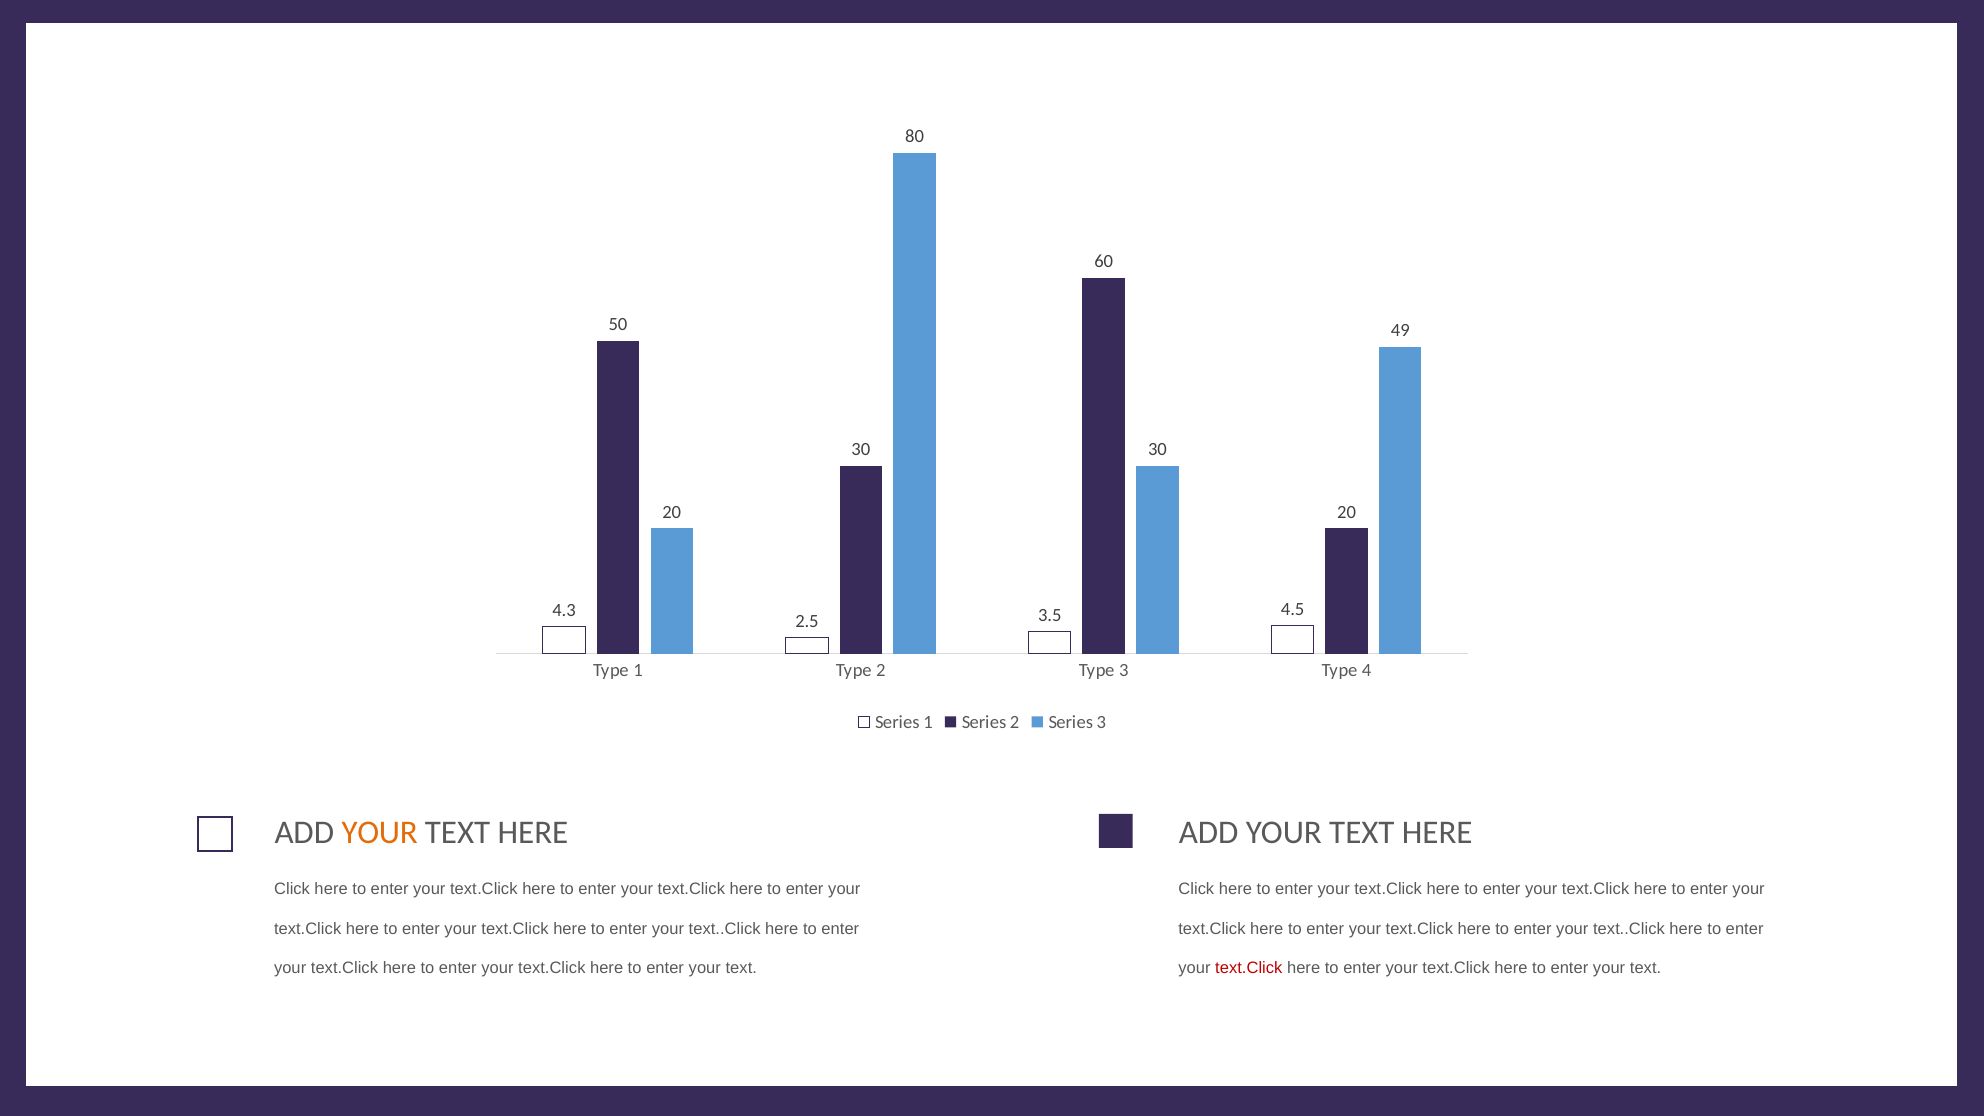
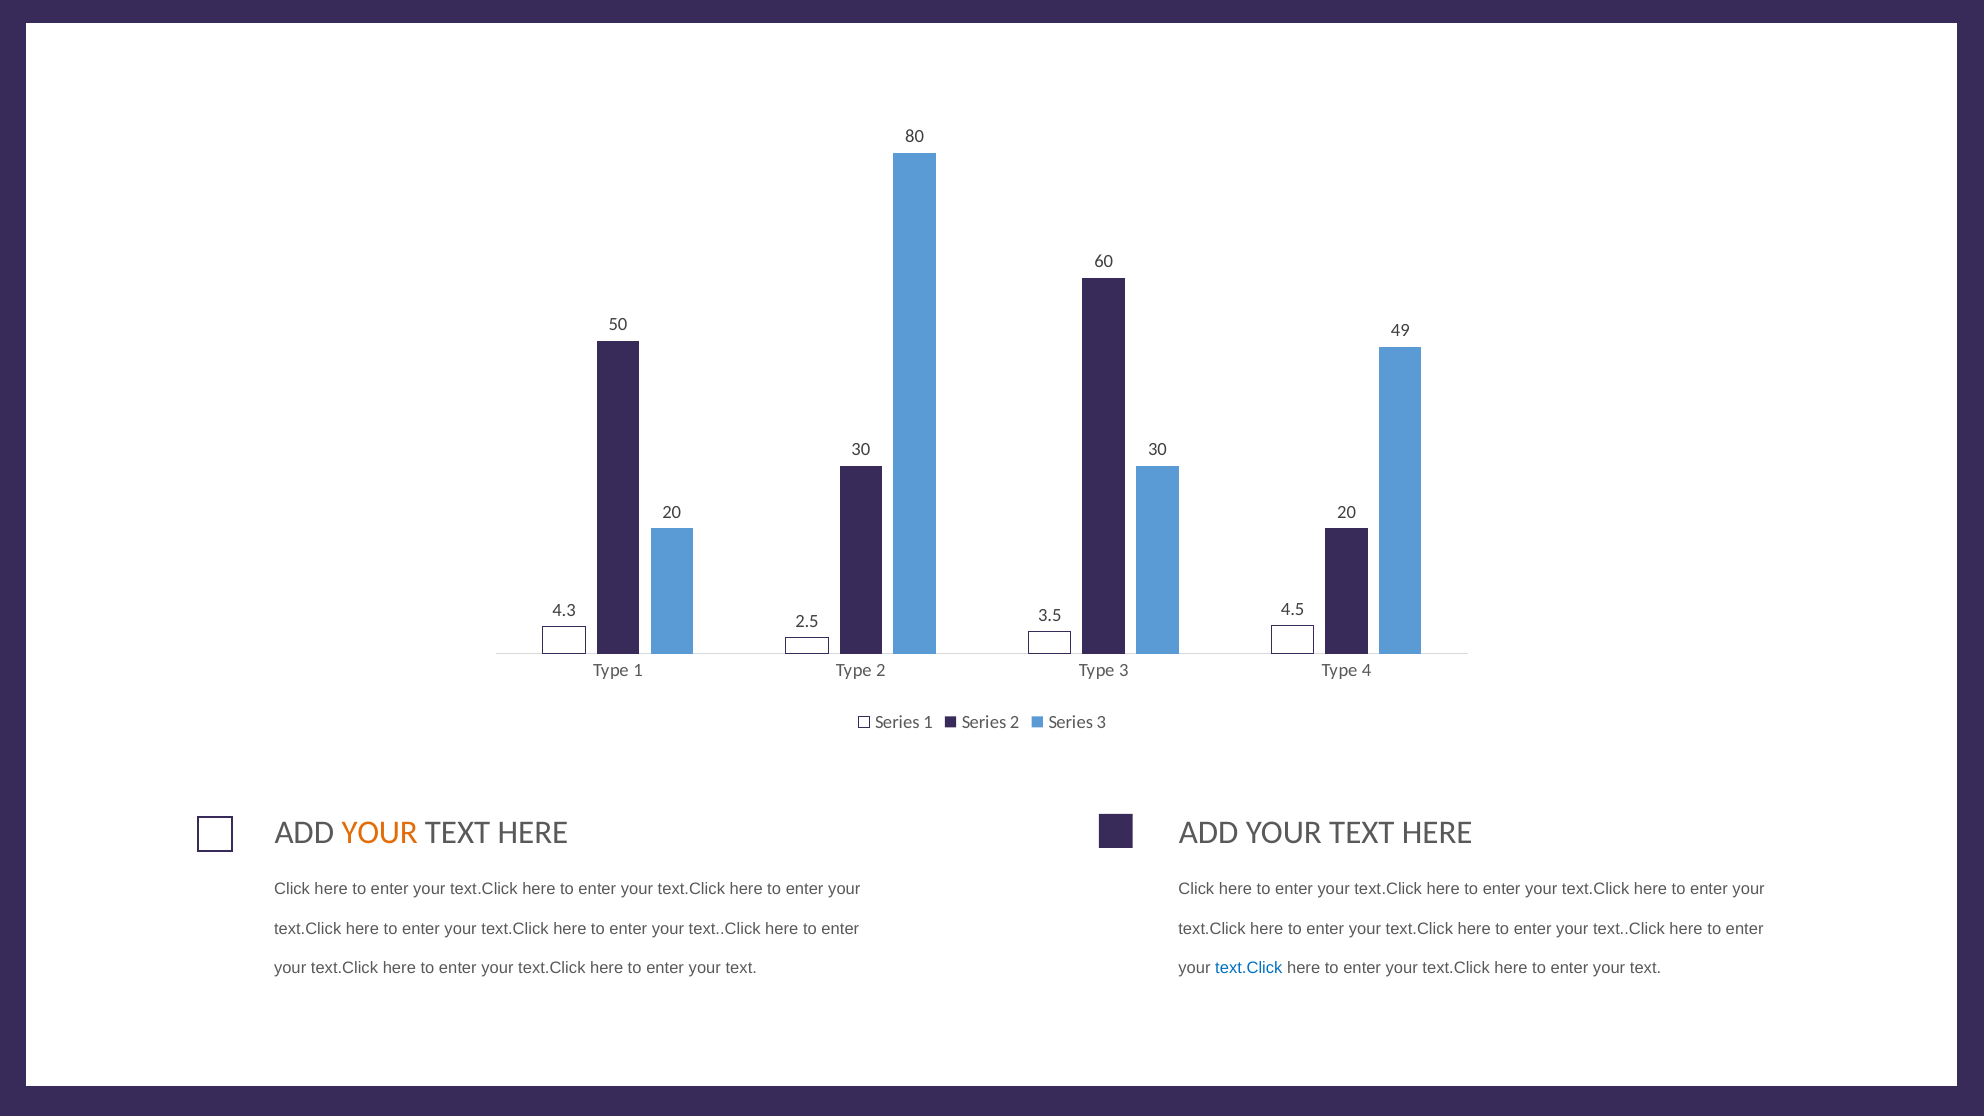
text.Click colour: red -> blue (1249, 968)
